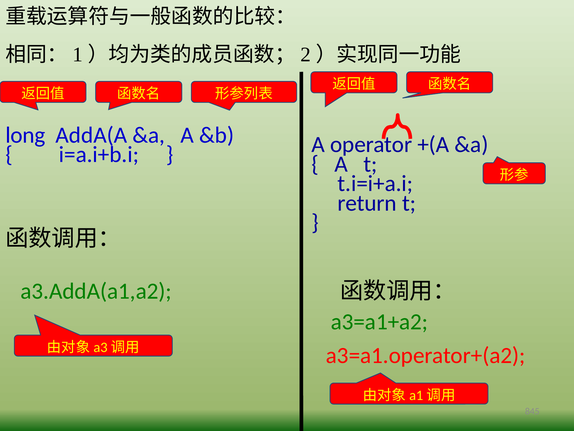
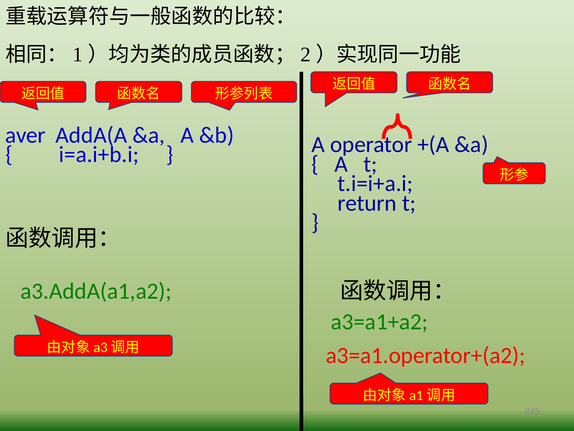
long: long -> aver (25, 135)
